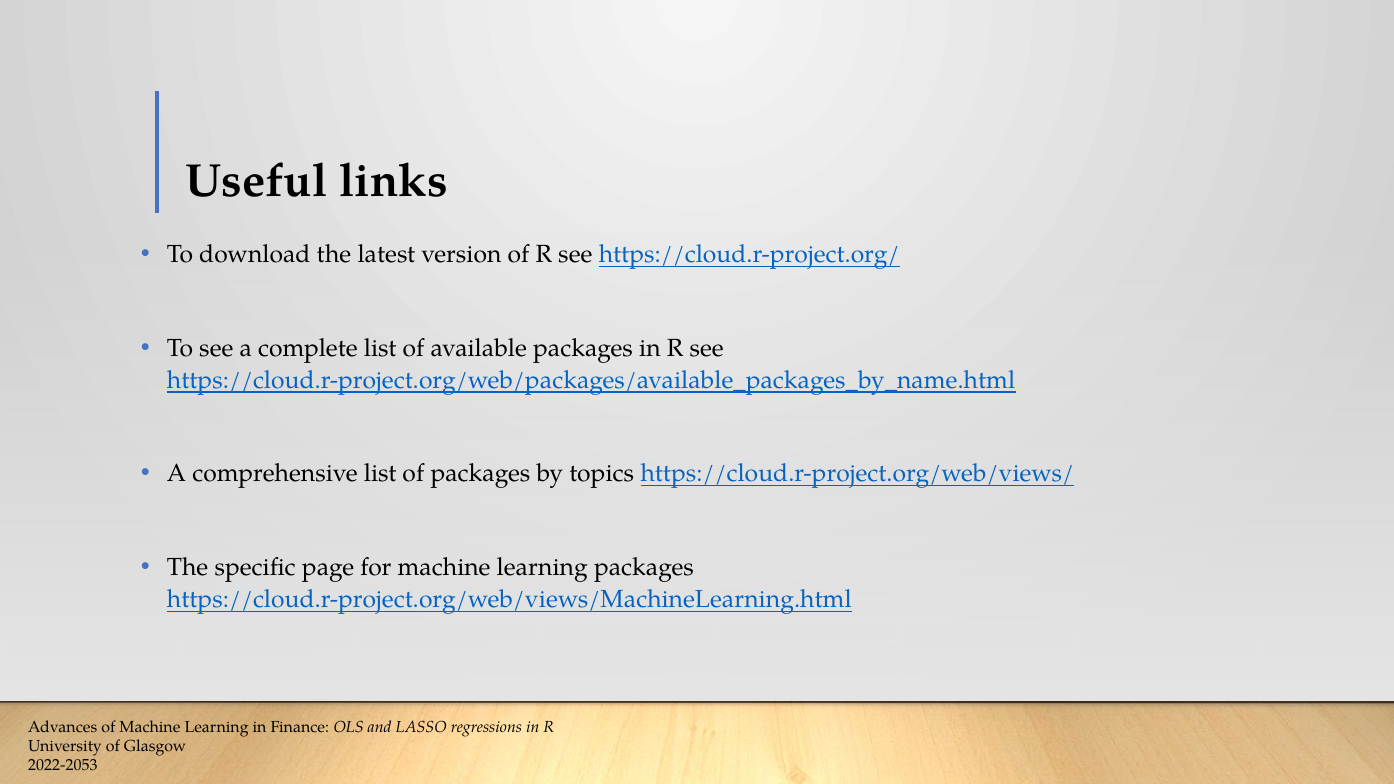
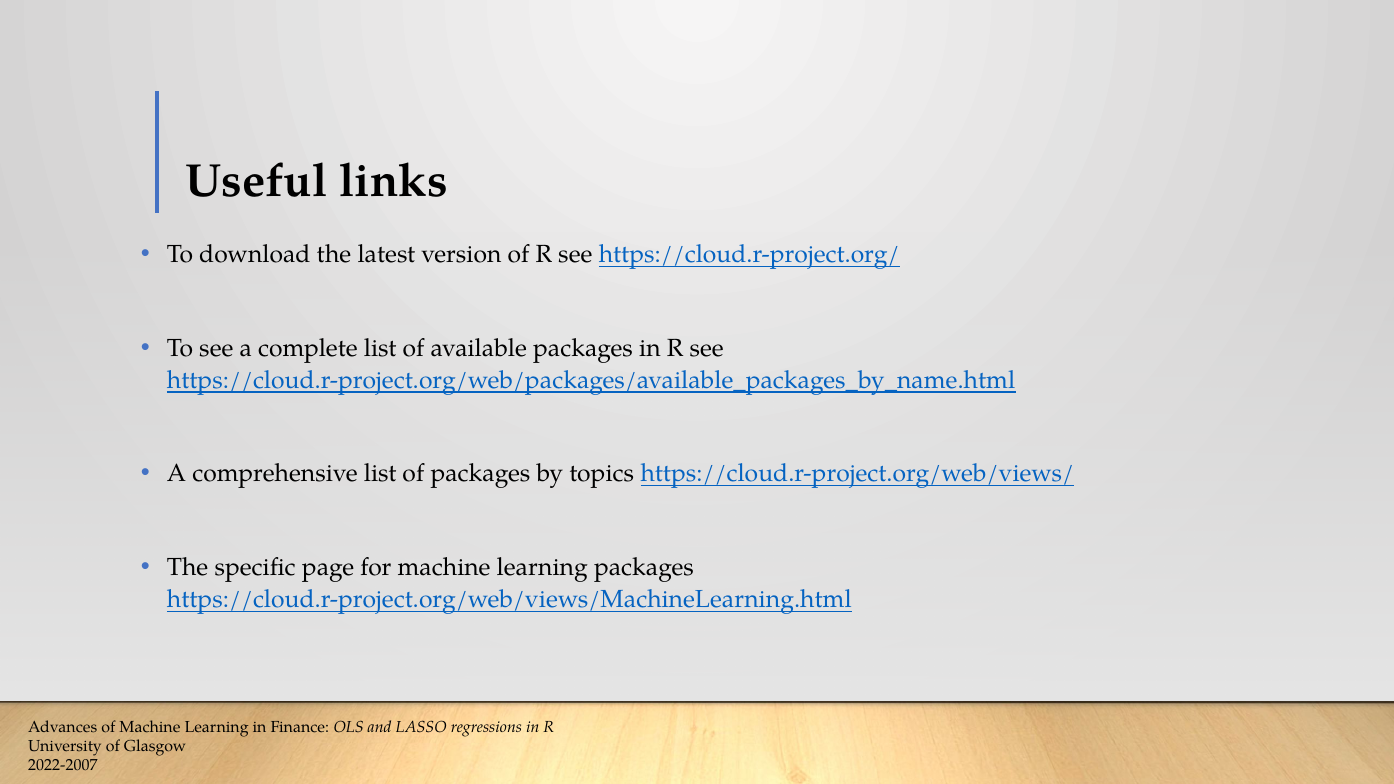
2022-2053: 2022-2053 -> 2022-2007 (63, 765)
